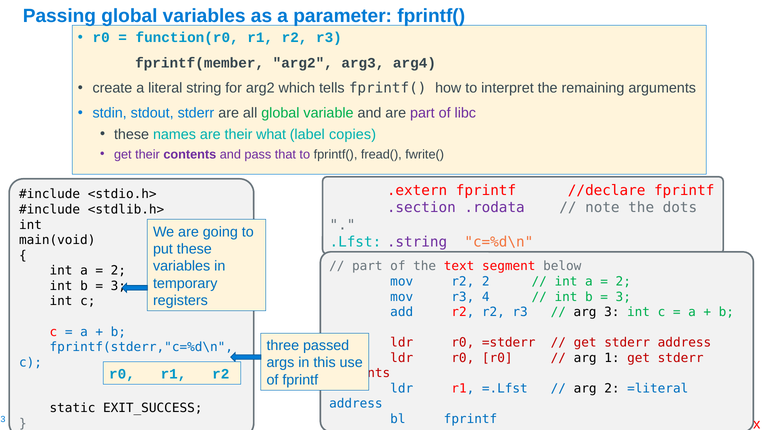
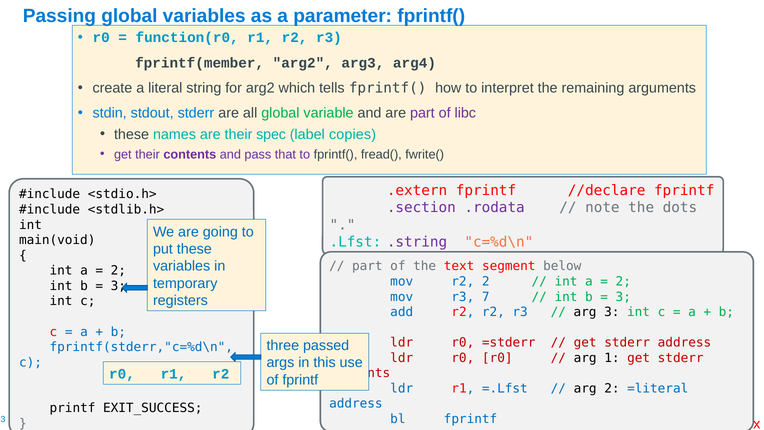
what: what -> spec (271, 134)
4: 4 -> 7 (486, 297)
static: static -> printf (73, 408)
